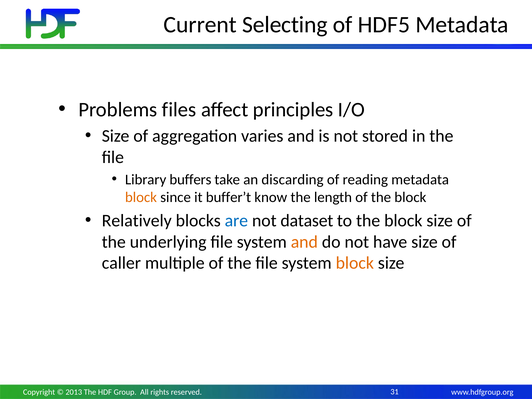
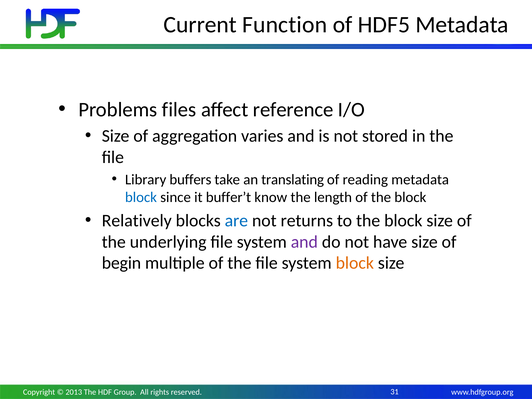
Selecting: Selecting -> Function (285, 25)
principles: principles -> reference (293, 110)
discarding: discarding -> translating (293, 180)
block colour: orange -> blue (141, 197)
dataset: dataset -> returns (307, 221)
and colour: orange -> purple (304, 242)
caller: caller -> begin (121, 263)
